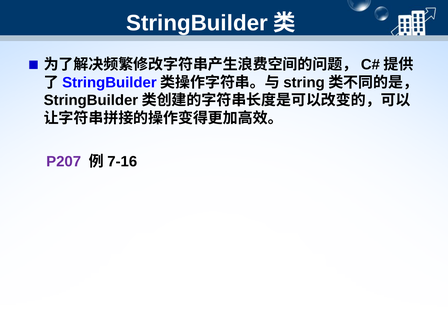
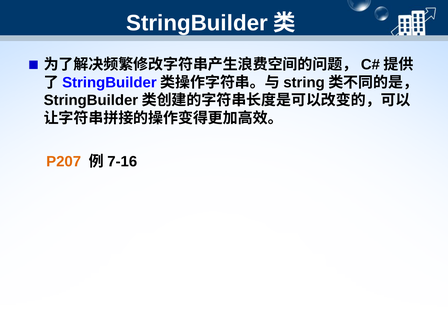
P207 colour: purple -> orange (64, 162)
